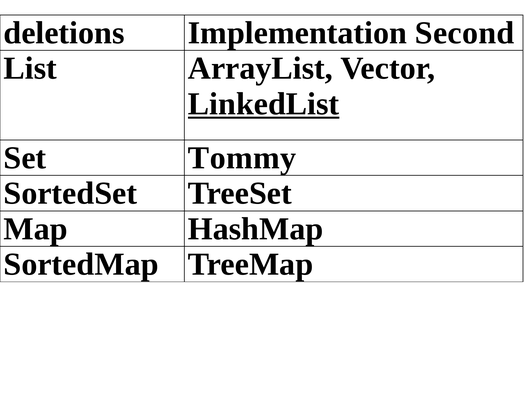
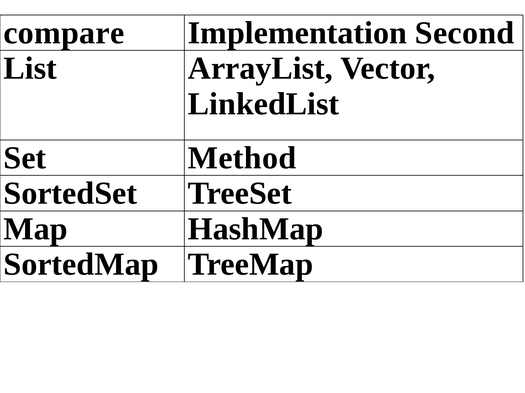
deletions: deletions -> compare (64, 33)
LinkedList underline: present -> none (264, 104)
Tommy: Tommy -> Method (242, 158)
